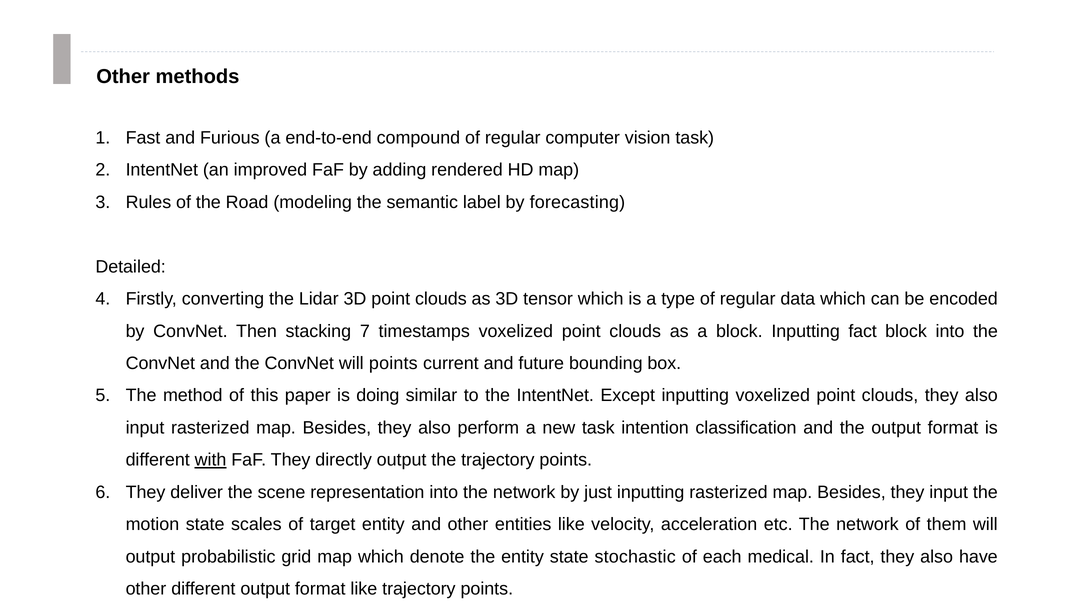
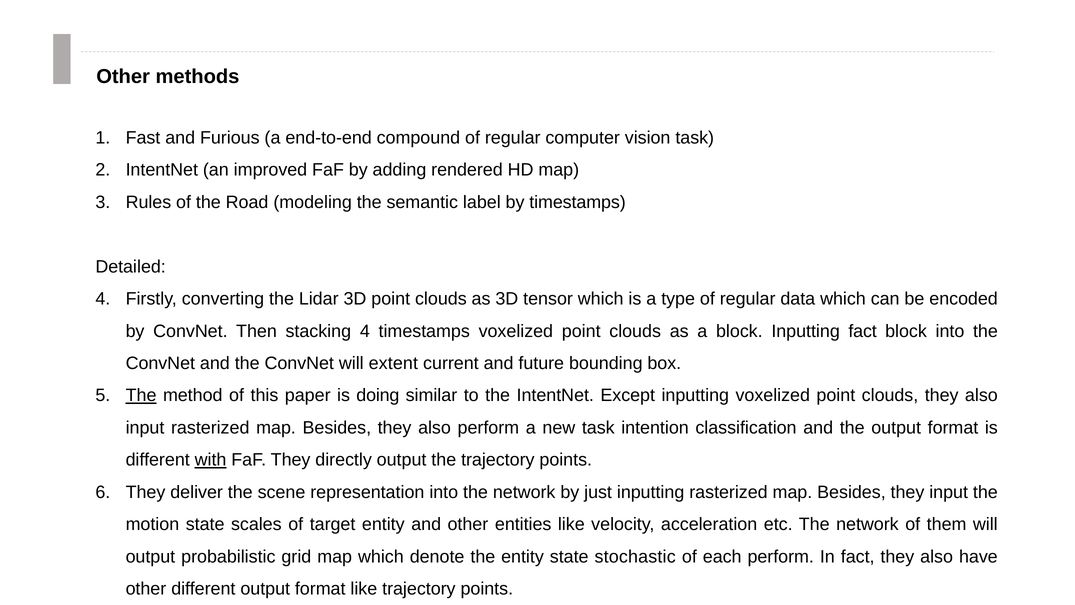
by forecasting: forecasting -> timestamps (578, 202)
stacking 7: 7 -> 4 (365, 331)
will points: points -> extent (393, 363)
The underline: none -> present (141, 395)
each medical: medical -> perform (781, 556)
